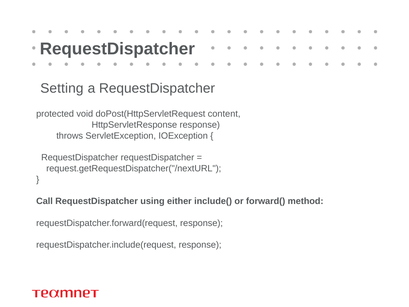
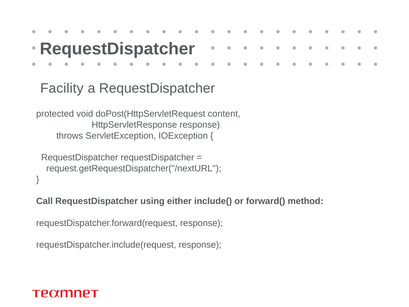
Setting: Setting -> Facility (62, 88)
